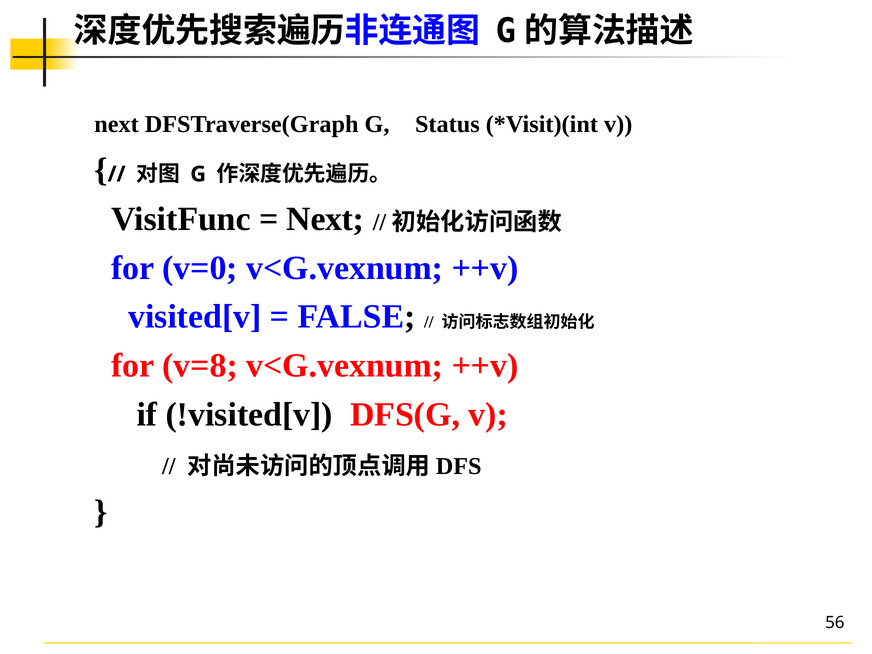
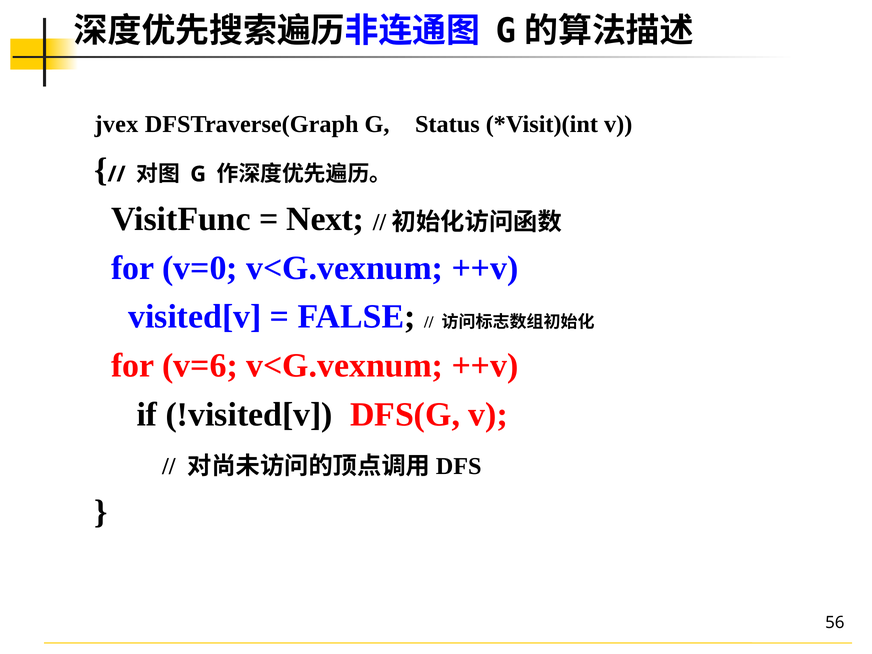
next: next -> jvex (116, 124)
v=8: v=8 -> v=6 (200, 366)
